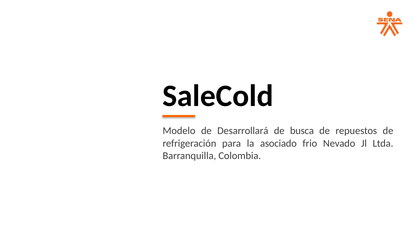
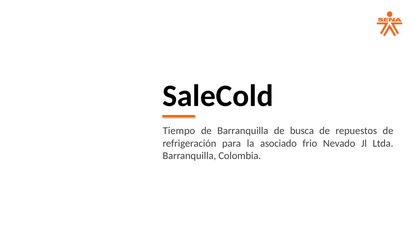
Modelo: Modelo -> Tiempo (179, 131)
de Desarrollará: Desarrollará -> Barranquilla (243, 131)
